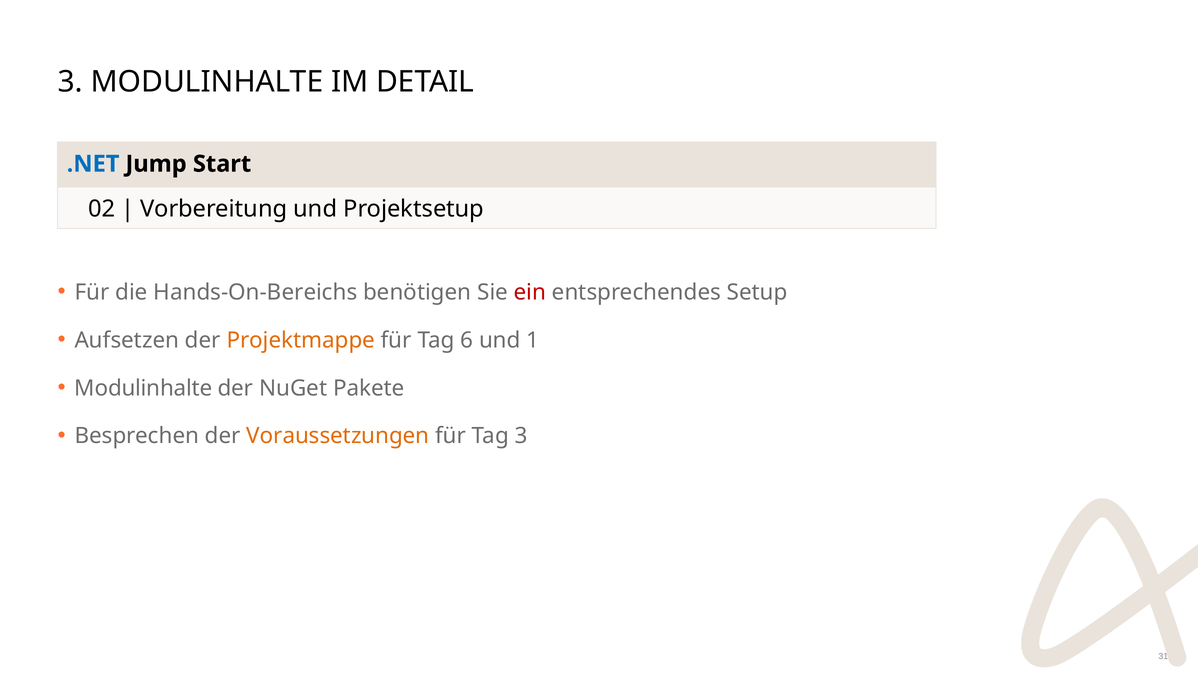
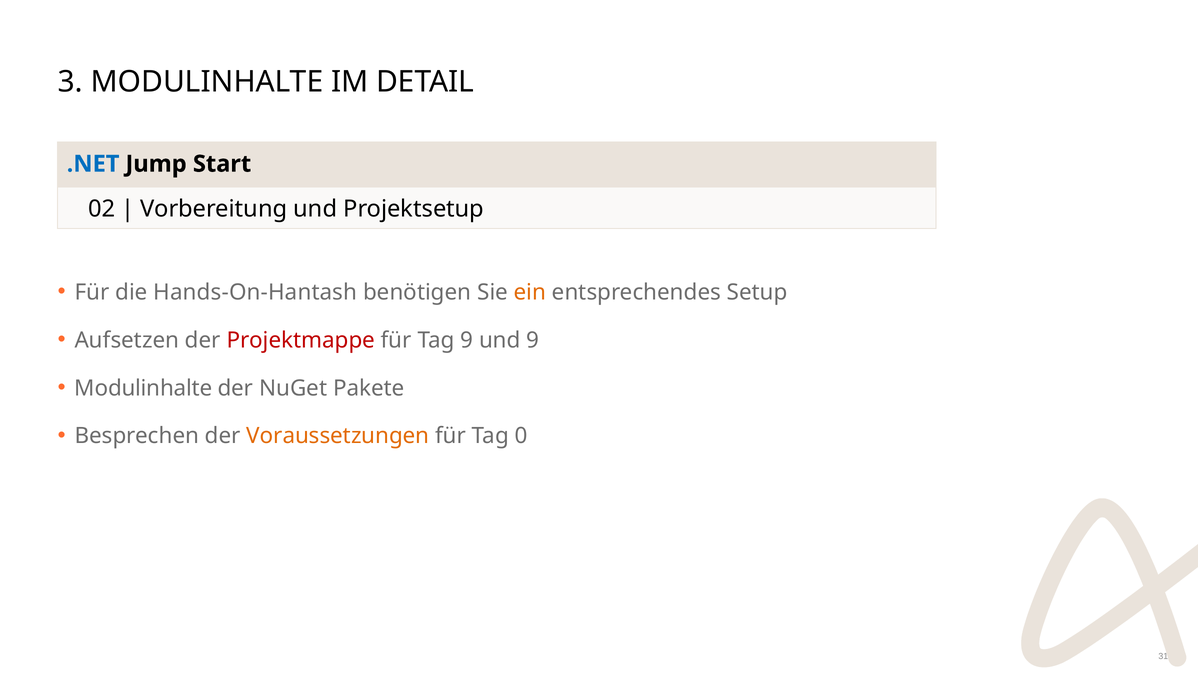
Hands-On-Bereichs: Hands-On-Bereichs -> Hands-On-Hantash (255, 292)
ein colour: red -> orange (530, 292)
Projektmappe colour: orange -> red (301, 340)
Tag 6: 6 -> 9 (467, 340)
und 1: 1 -> 9 (533, 340)
Tag 3: 3 -> 0 (521, 436)
